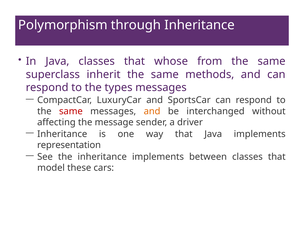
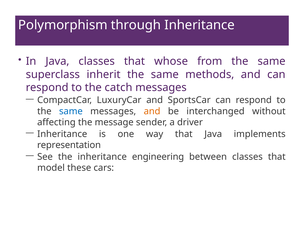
types: types -> catch (118, 88)
same colour: red -> blue (71, 111)
inheritance implements: implements -> engineering (158, 157)
